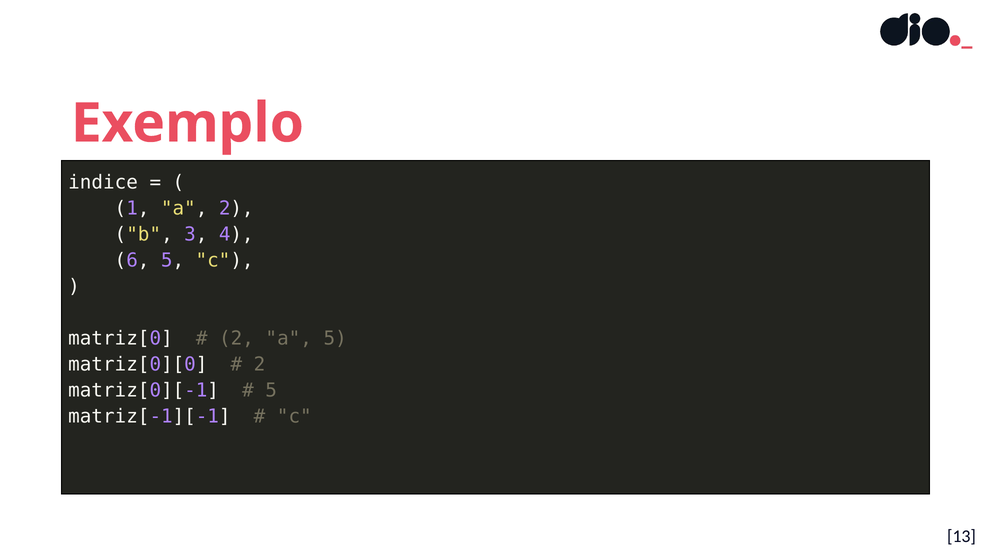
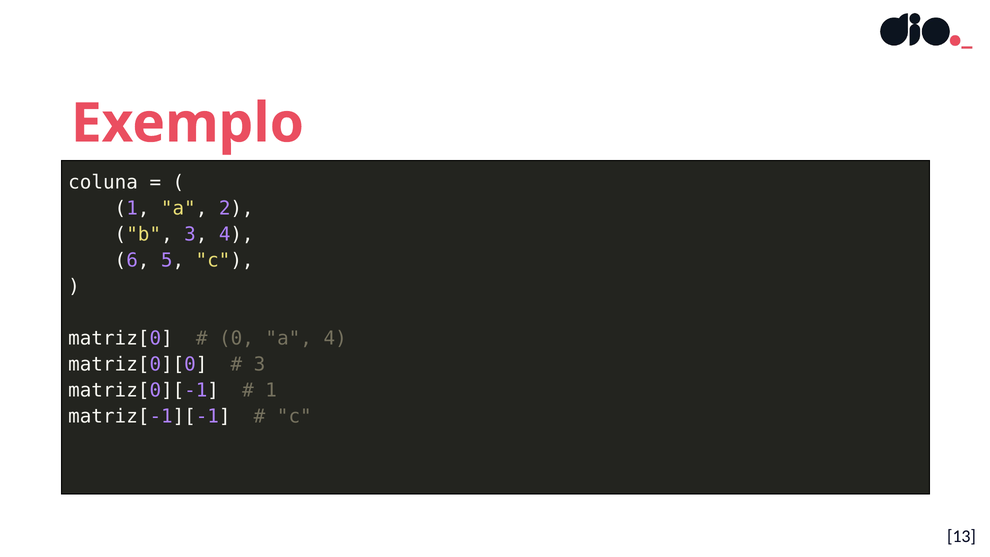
indice: indice -> coluna (103, 182)
2: 2 -> 0 (236, 338)
a 5: 5 -> 4 (335, 338)
2: 2 -> 3 (259, 364)
5: 5 -> 1 (271, 390)
